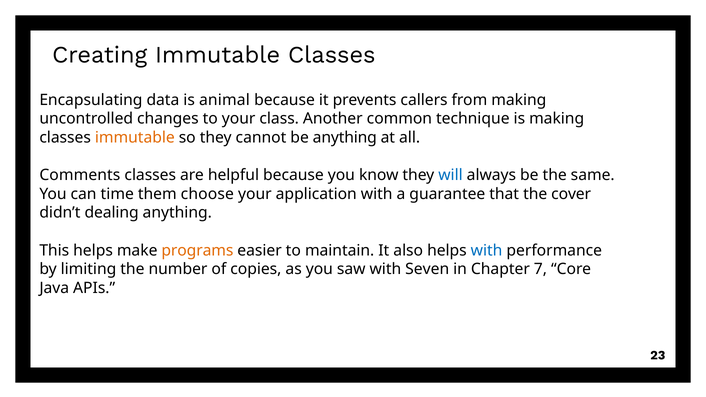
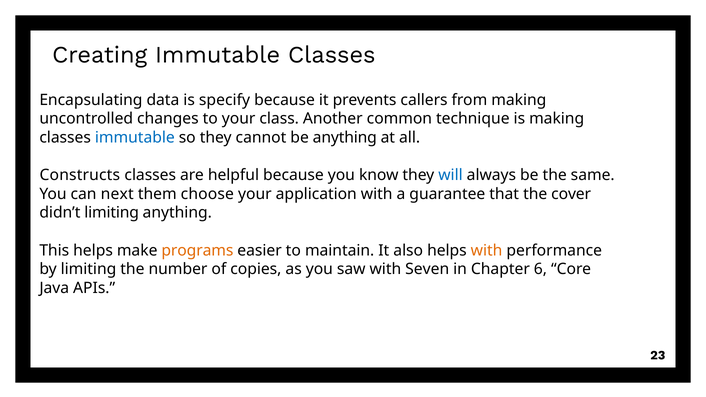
animal: animal -> specify (224, 100)
immutable colour: orange -> blue (135, 138)
Comments: Comments -> Constructs (80, 175)
time: time -> next (117, 194)
didn’t dealing: dealing -> limiting (112, 213)
with colour: blue -> orange (487, 250)
7: 7 -> 6 (540, 269)
